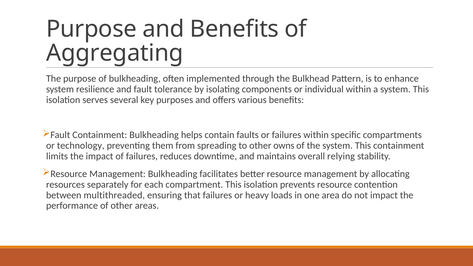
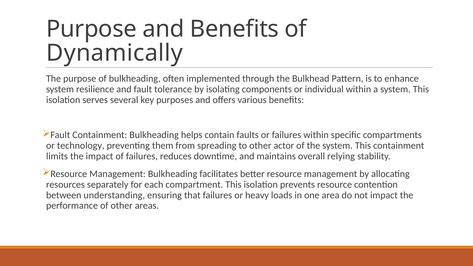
Aggregating: Aggregating -> Dynamically (115, 53)
owns: owns -> actor (284, 146)
multithreaded: multithreaded -> understanding (114, 195)
